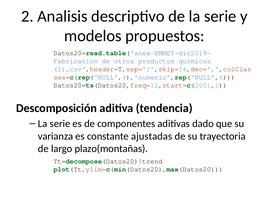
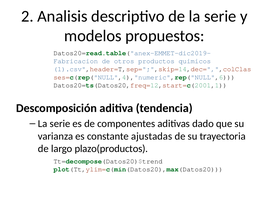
plazo(montañas: plazo(montañas -> plazo(productos (111, 149)
